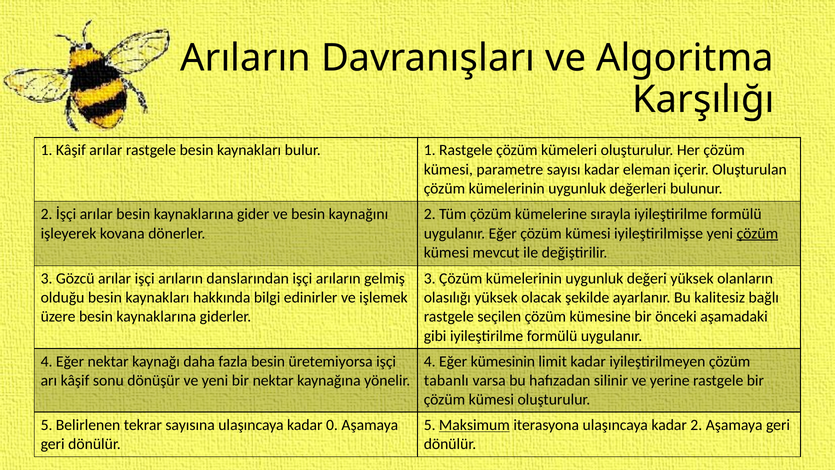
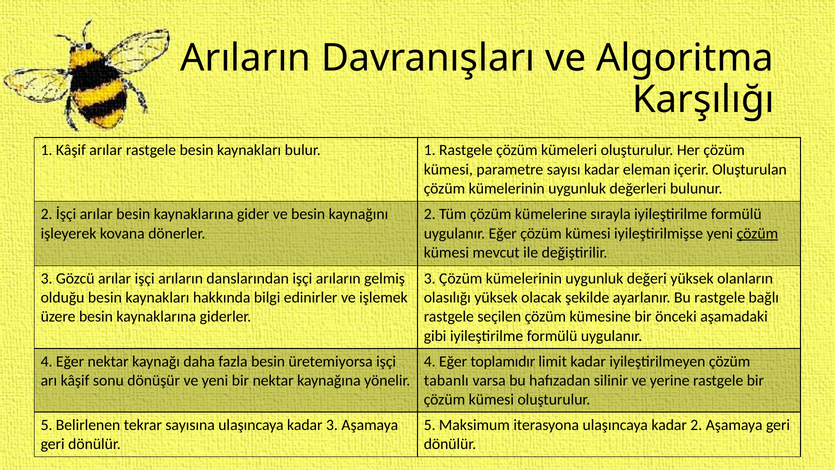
Bu kalitesiz: kalitesiz -> rastgele (720, 298)
kümesinin: kümesinin -> toplamıdır (503, 361)
kadar 0: 0 -> 3 (332, 425)
Maksimum underline: present -> none (474, 425)
